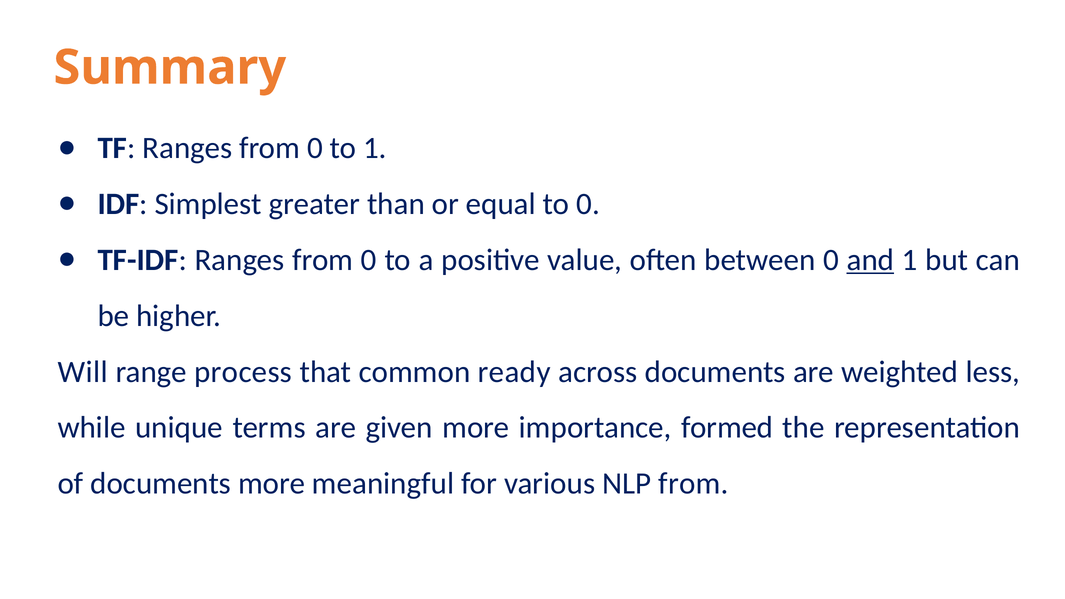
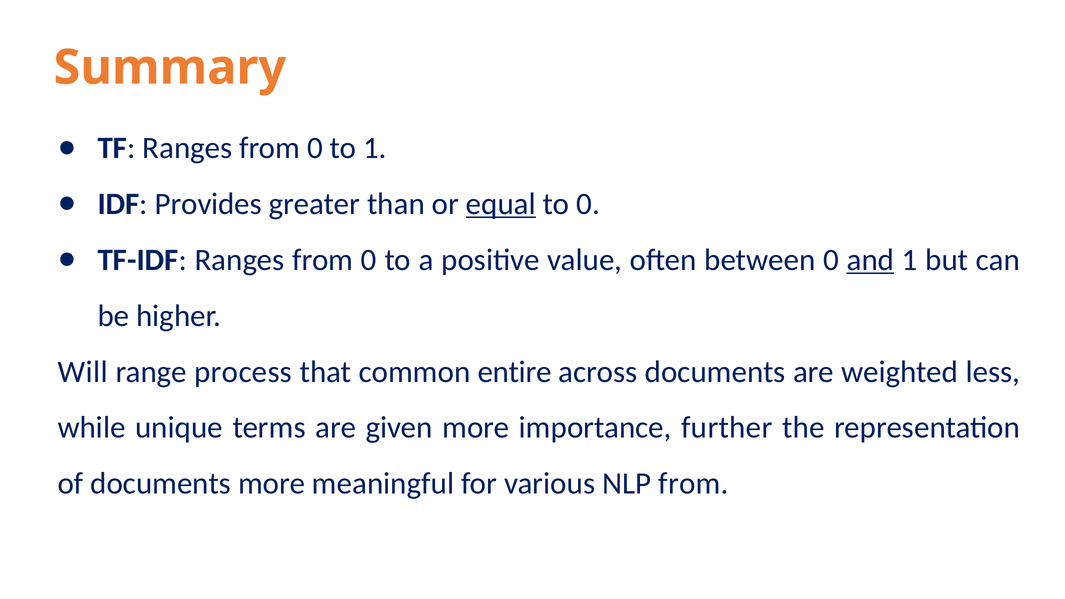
Simplest: Simplest -> Provides (208, 204)
equal underline: none -> present (501, 204)
ready: ready -> entire (515, 372)
formed: formed -> further (727, 428)
